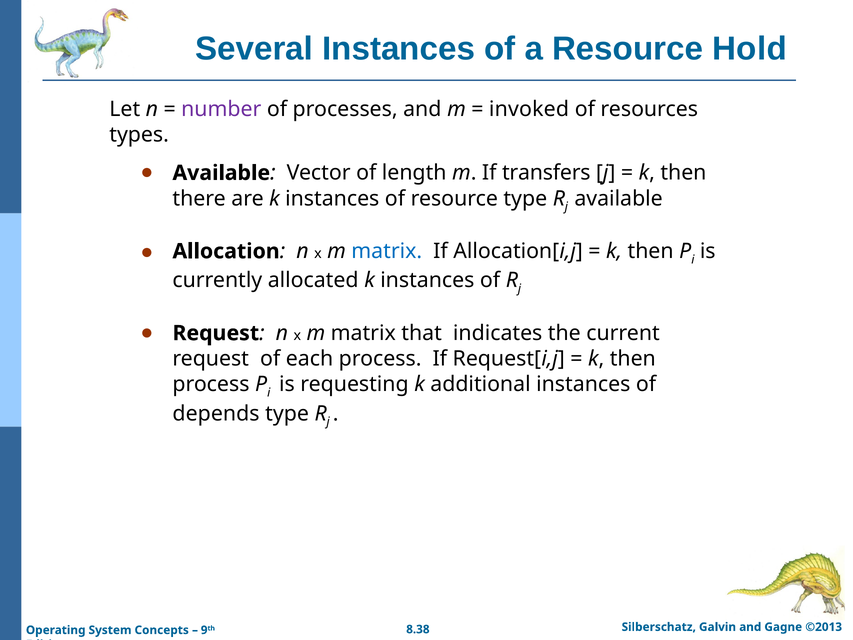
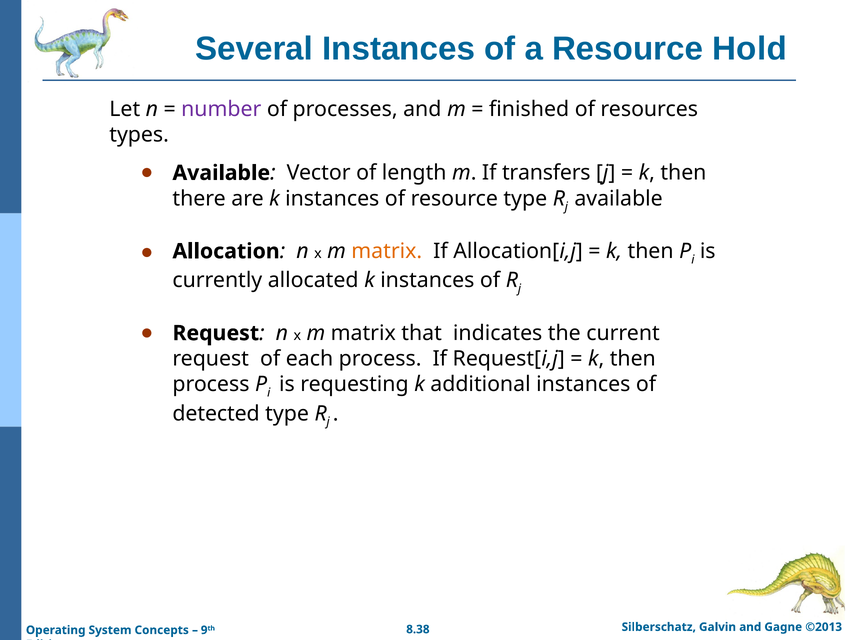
invoked: invoked -> finished (529, 109)
matrix colour: blue -> orange (387, 251)
depends: depends -> detected (216, 413)
